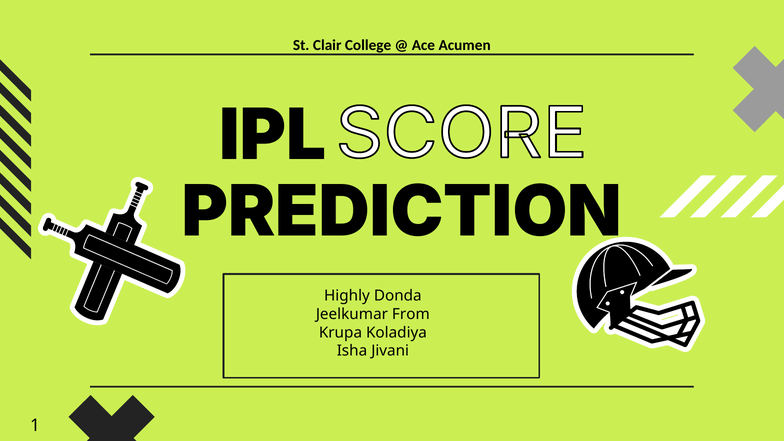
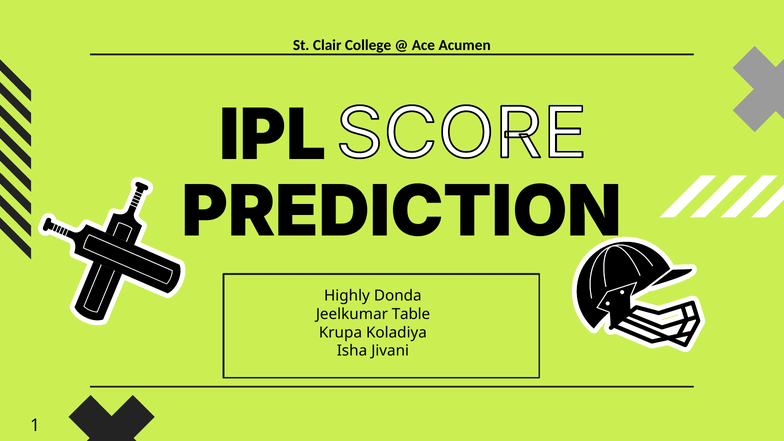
From: From -> Table (411, 314)
